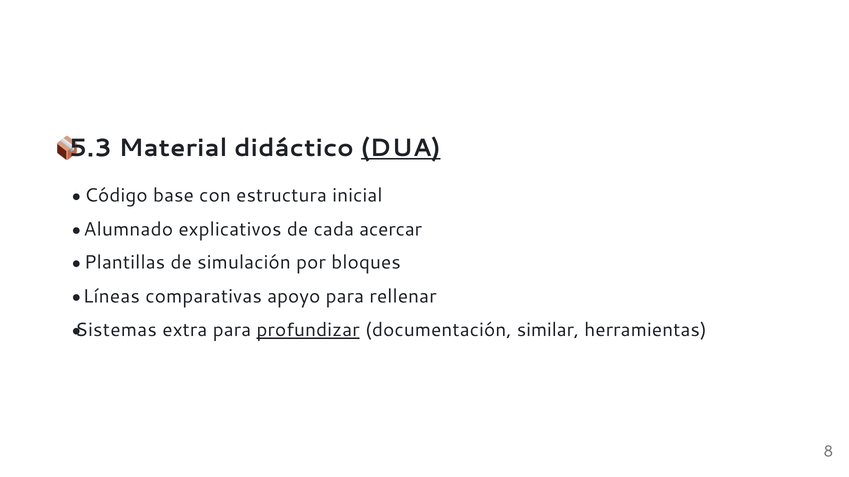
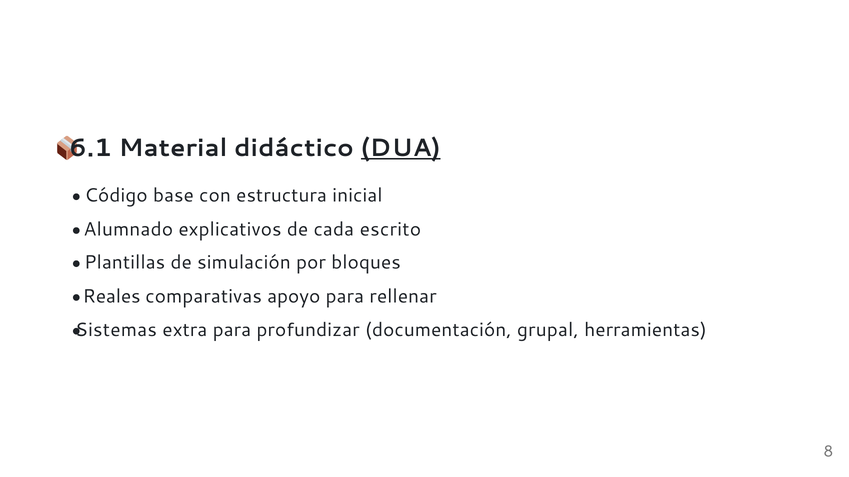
5.3: 5.3 -> 6.1 (91, 148)
acercar: acercar -> escrito (390, 230)
Líneas: Líneas -> Reales (112, 297)
profundizar underline: present -> none (308, 330)
similar: similar -> grupal (548, 330)
